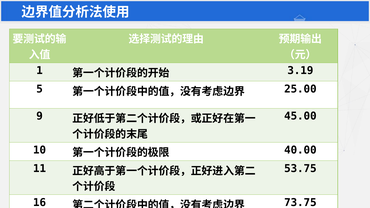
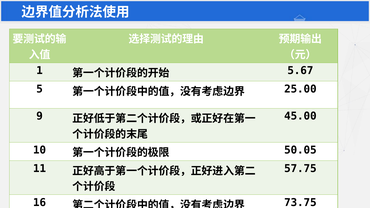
3.19: 3.19 -> 5.67 (300, 71)
40.00: 40.00 -> 50.05 (300, 150)
53.75: 53.75 -> 57.75 (300, 169)
